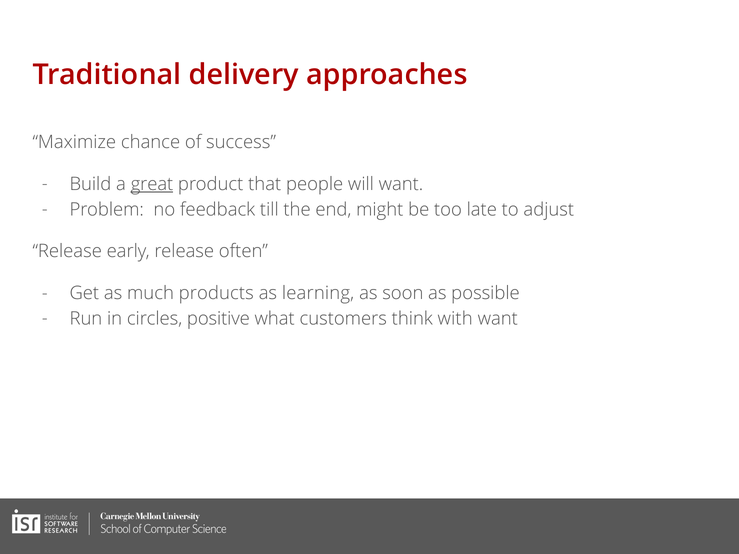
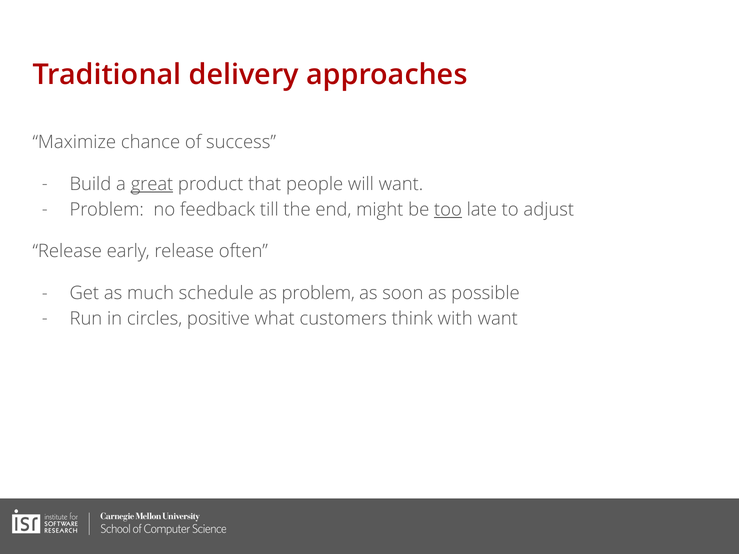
too underline: none -> present (448, 210)
products: products -> schedule (216, 293)
as learning: learning -> problem (318, 293)
